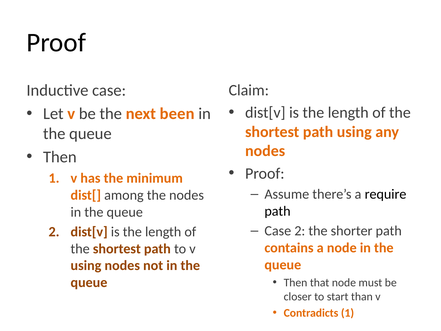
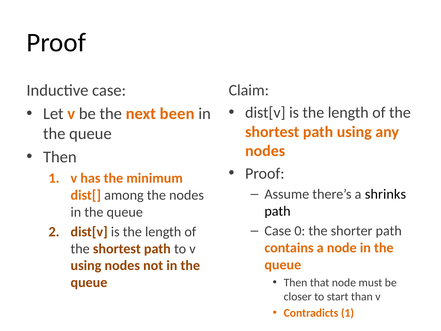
require: require -> shrinks (385, 194)
Case 2: 2 -> 0 (300, 231)
